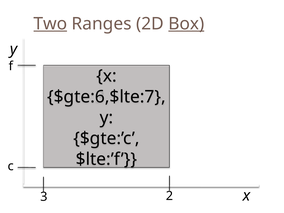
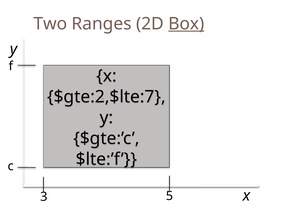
Two underline: present -> none (50, 24)
$gte:6,$lte:7: $gte:6,$lte:7 -> $gte:2,$lte:7 (106, 97)
2: 2 -> 5 (169, 196)
